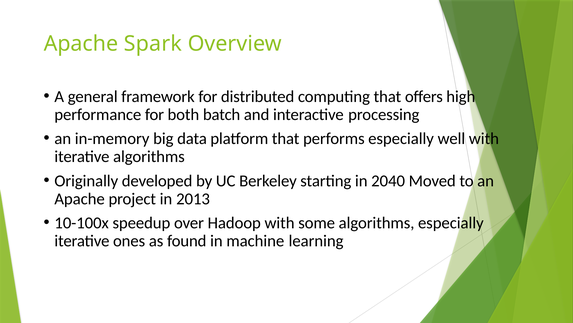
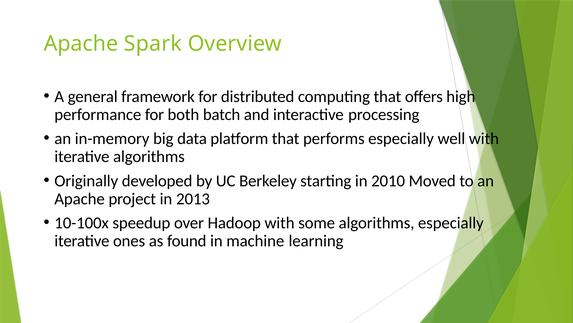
2040: 2040 -> 2010 (388, 180)
